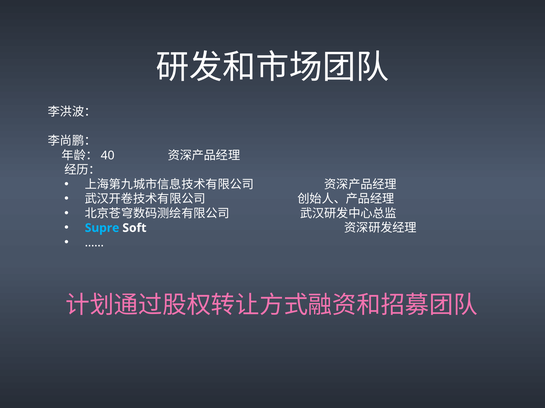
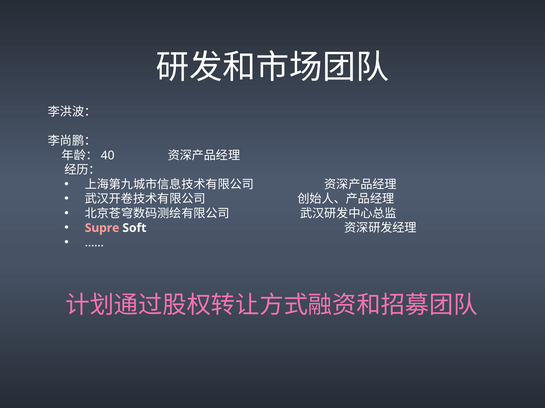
Supre colour: light blue -> pink (102, 228)
